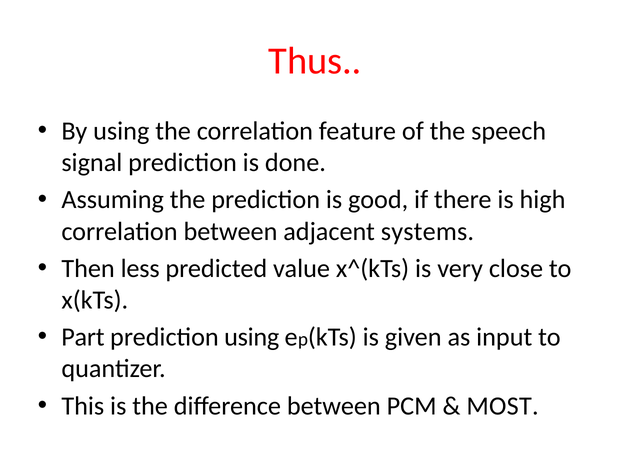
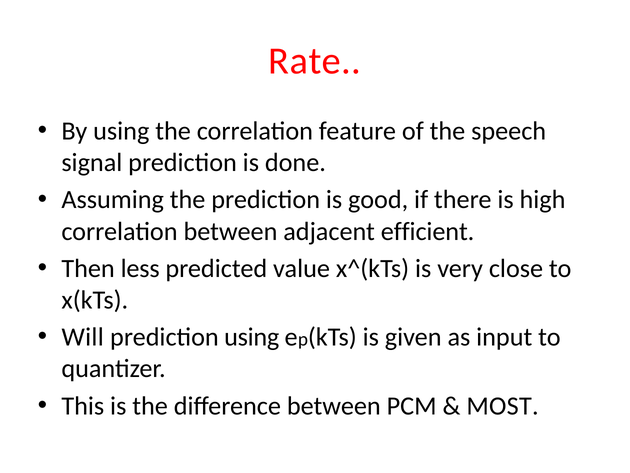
Thus: Thus -> Rate (315, 61)
systems: systems -> efficient (428, 231)
Part: Part -> Will (83, 337)
